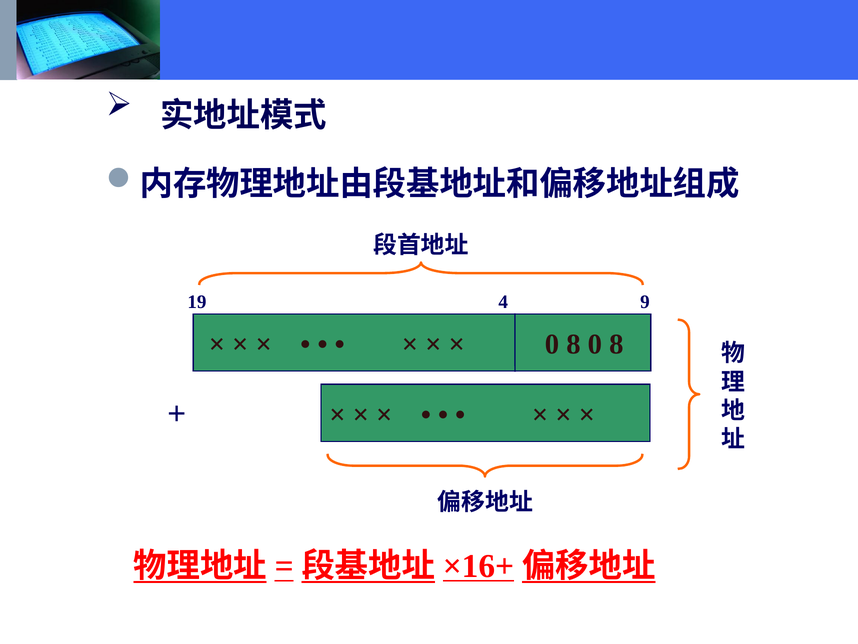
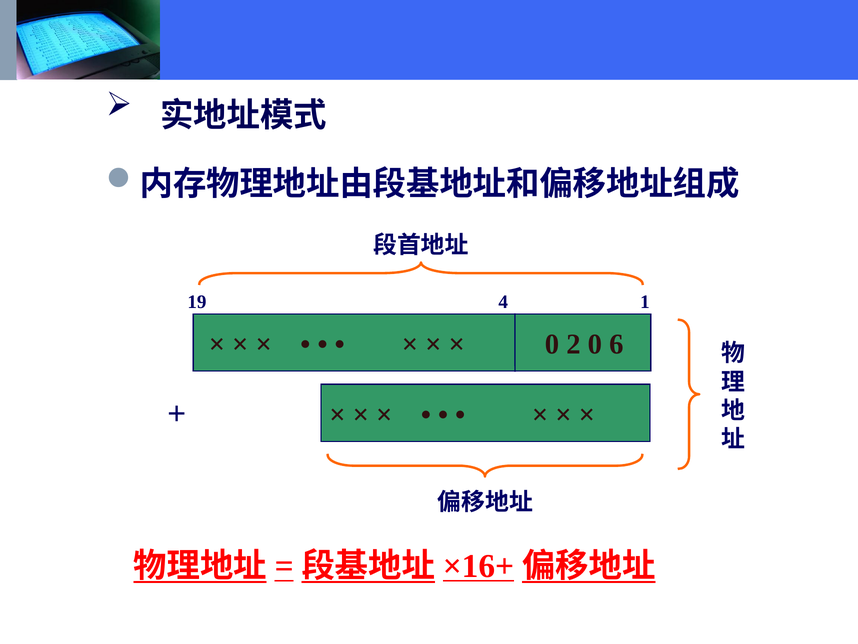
9: 9 -> 1 (645, 302)
8: 8 -> 2 (573, 344)
8: 8 -> 6 (616, 344)
